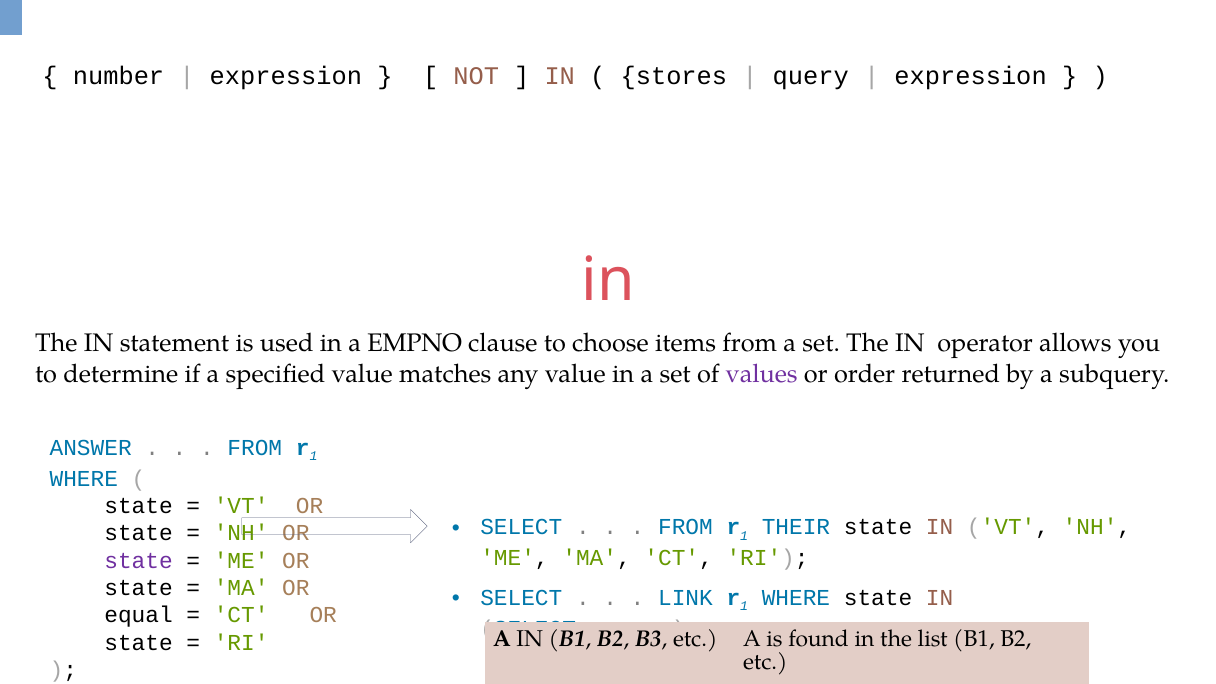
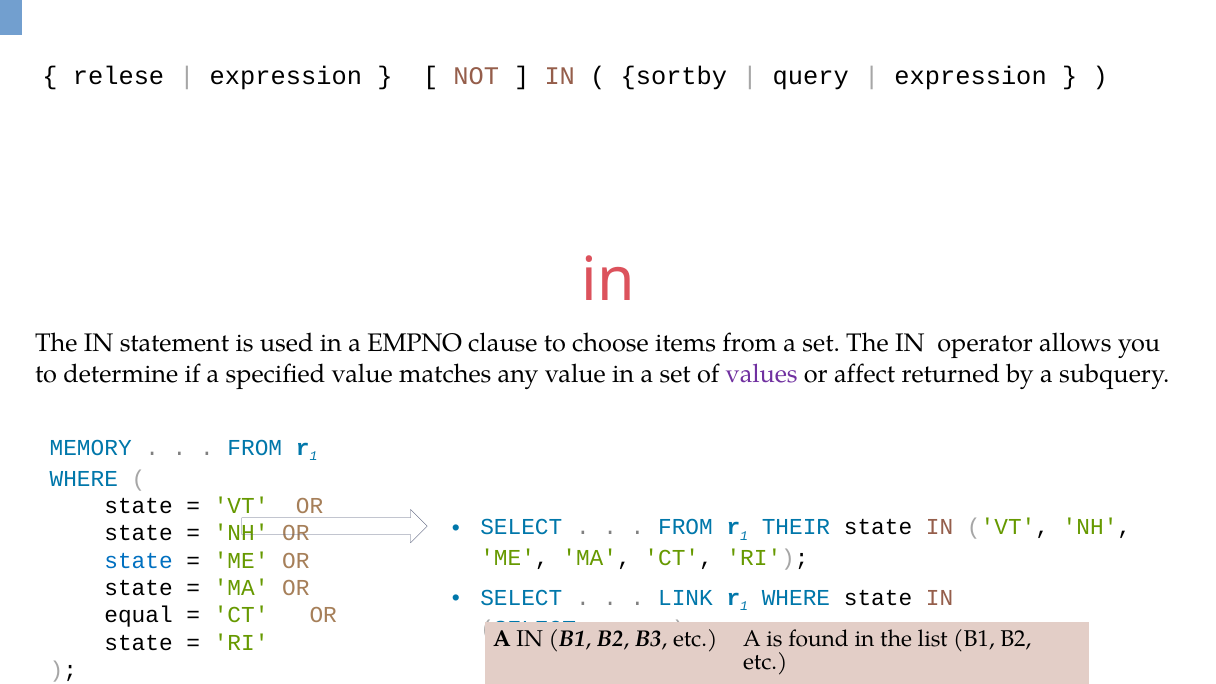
number: number -> relese (119, 76)
stores: stores -> sortby (674, 76)
order: order -> affect (865, 374)
ANSWER: ANSWER -> MEMORY (91, 448)
state colour: purple -> blue (139, 561)
